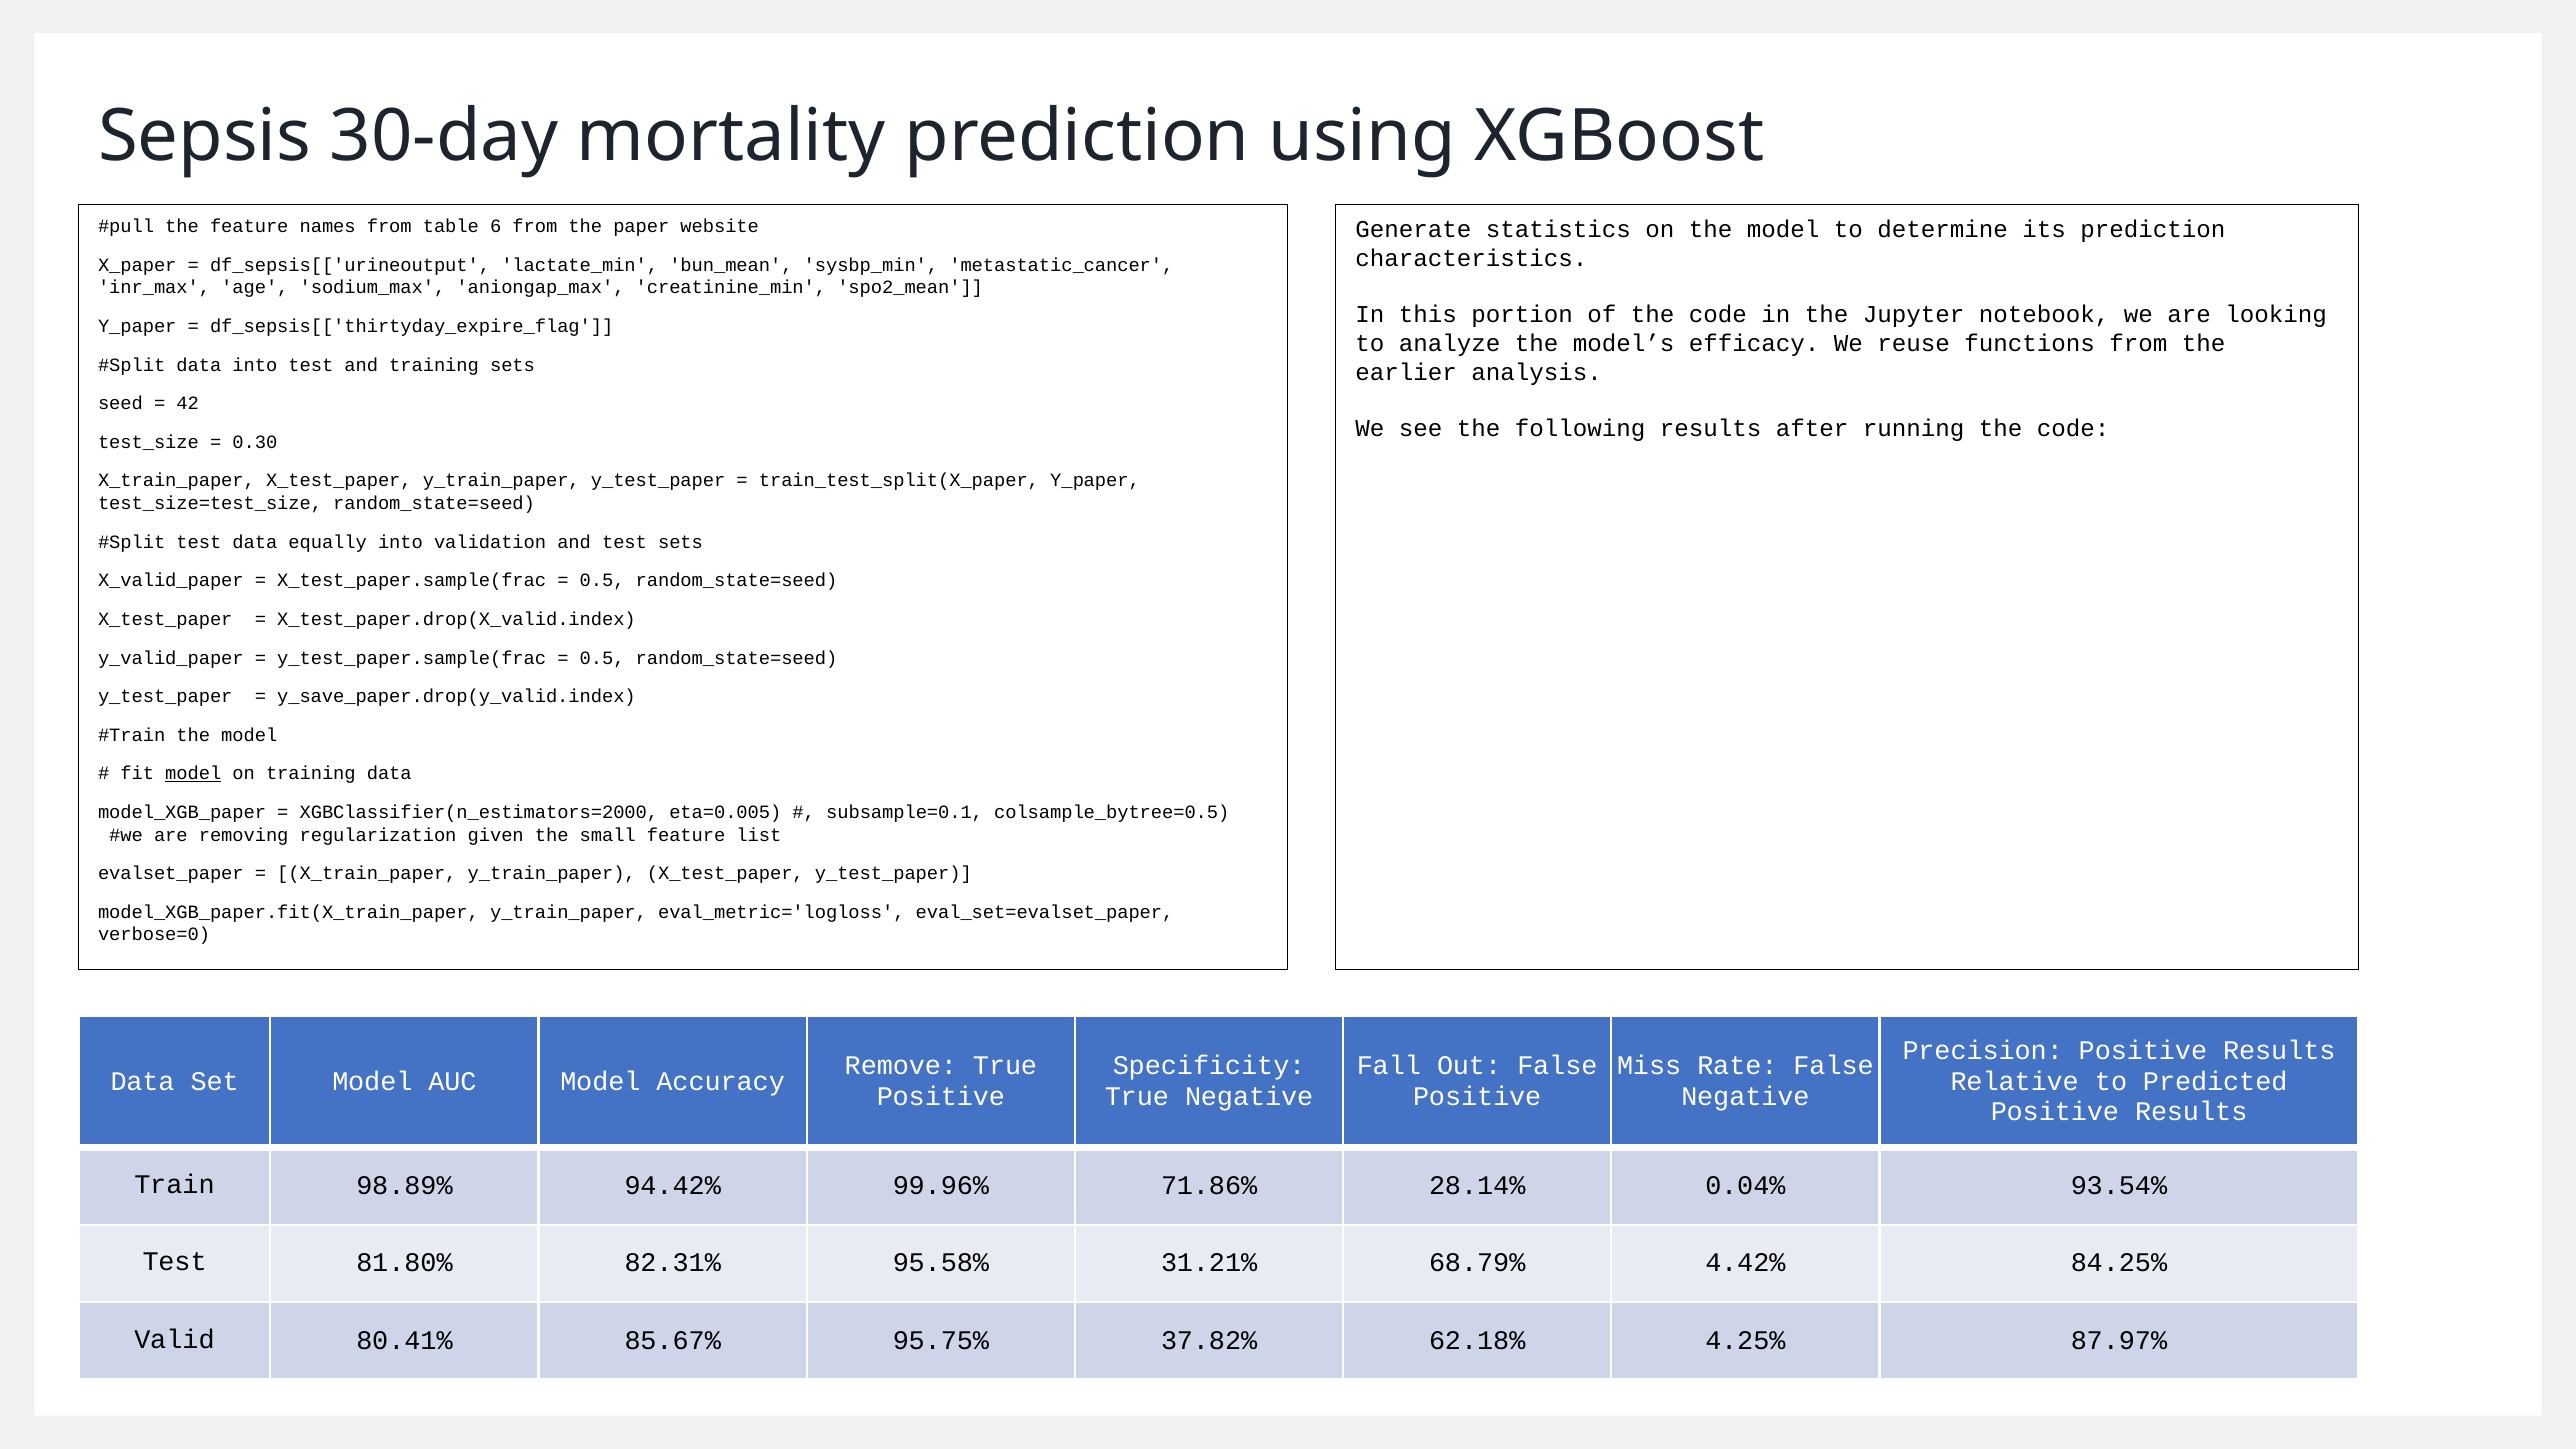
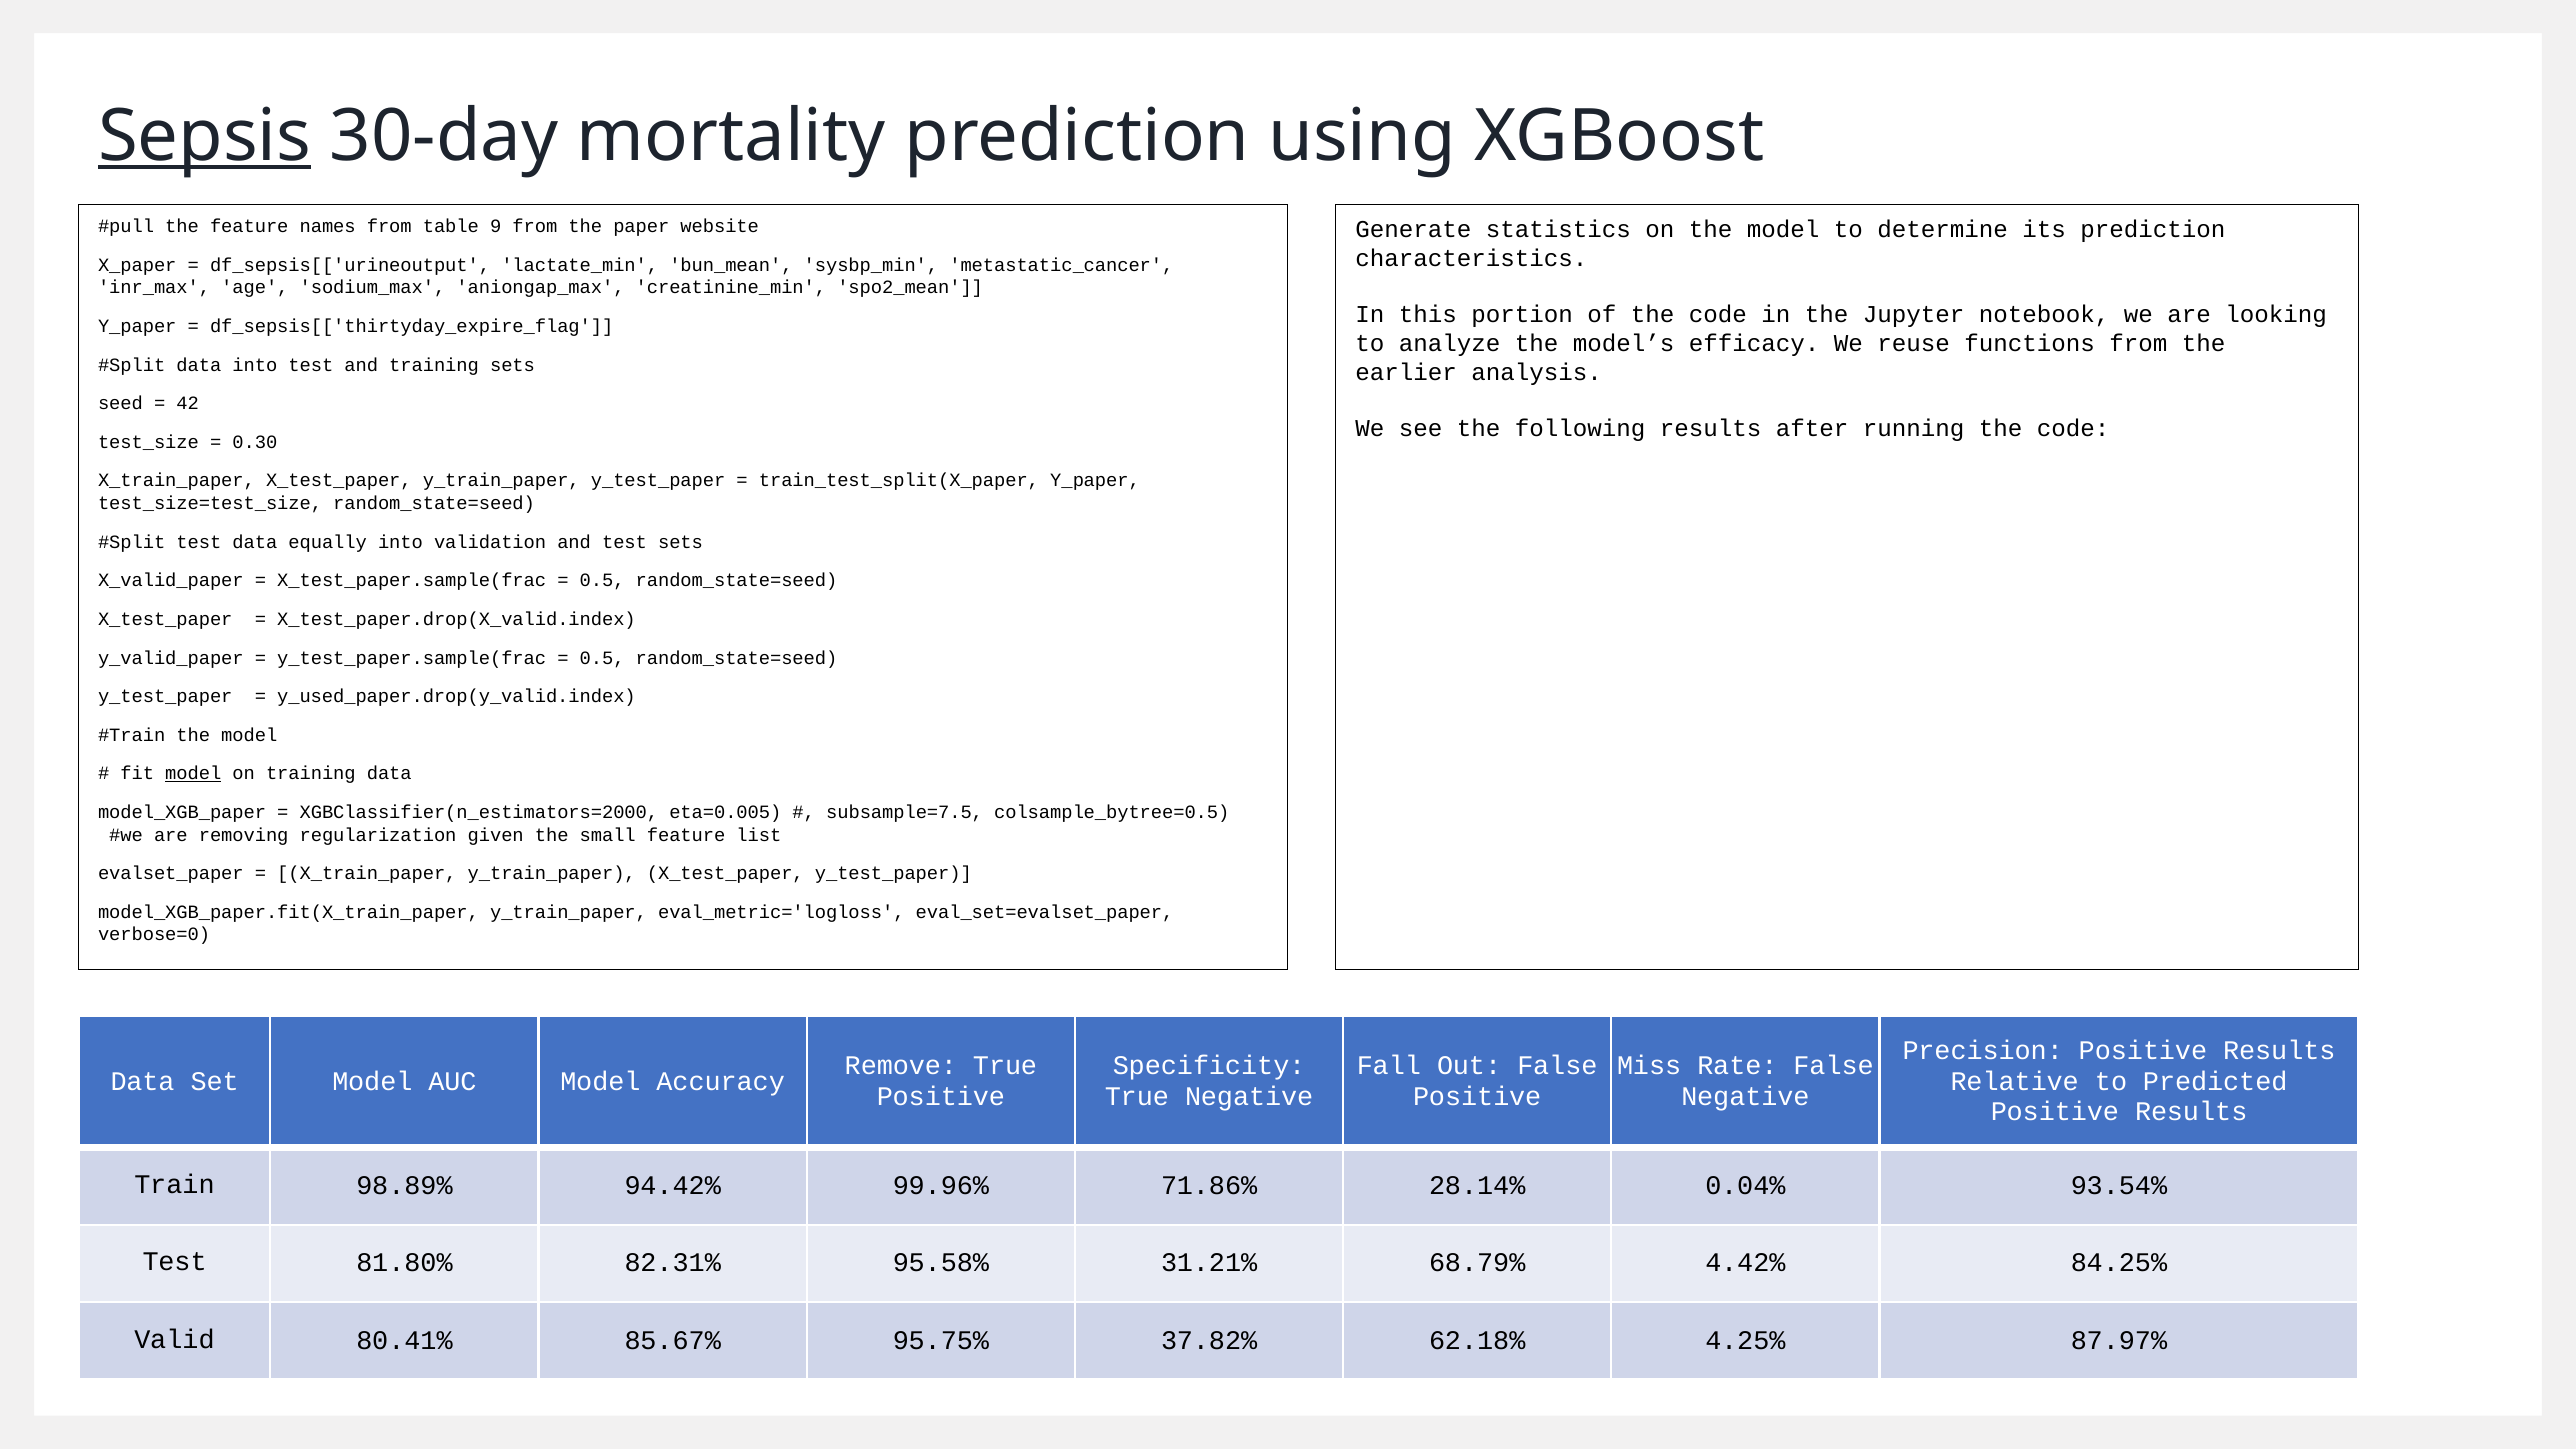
Sepsis underline: none -> present (205, 136)
6: 6 -> 9 (496, 226)
y_save_paper.drop(y_valid.index: y_save_paper.drop(y_valid.index -> y_used_paper.drop(y_valid.index (456, 696)
subsample=0.1: subsample=0.1 -> subsample=7.5 (905, 812)
